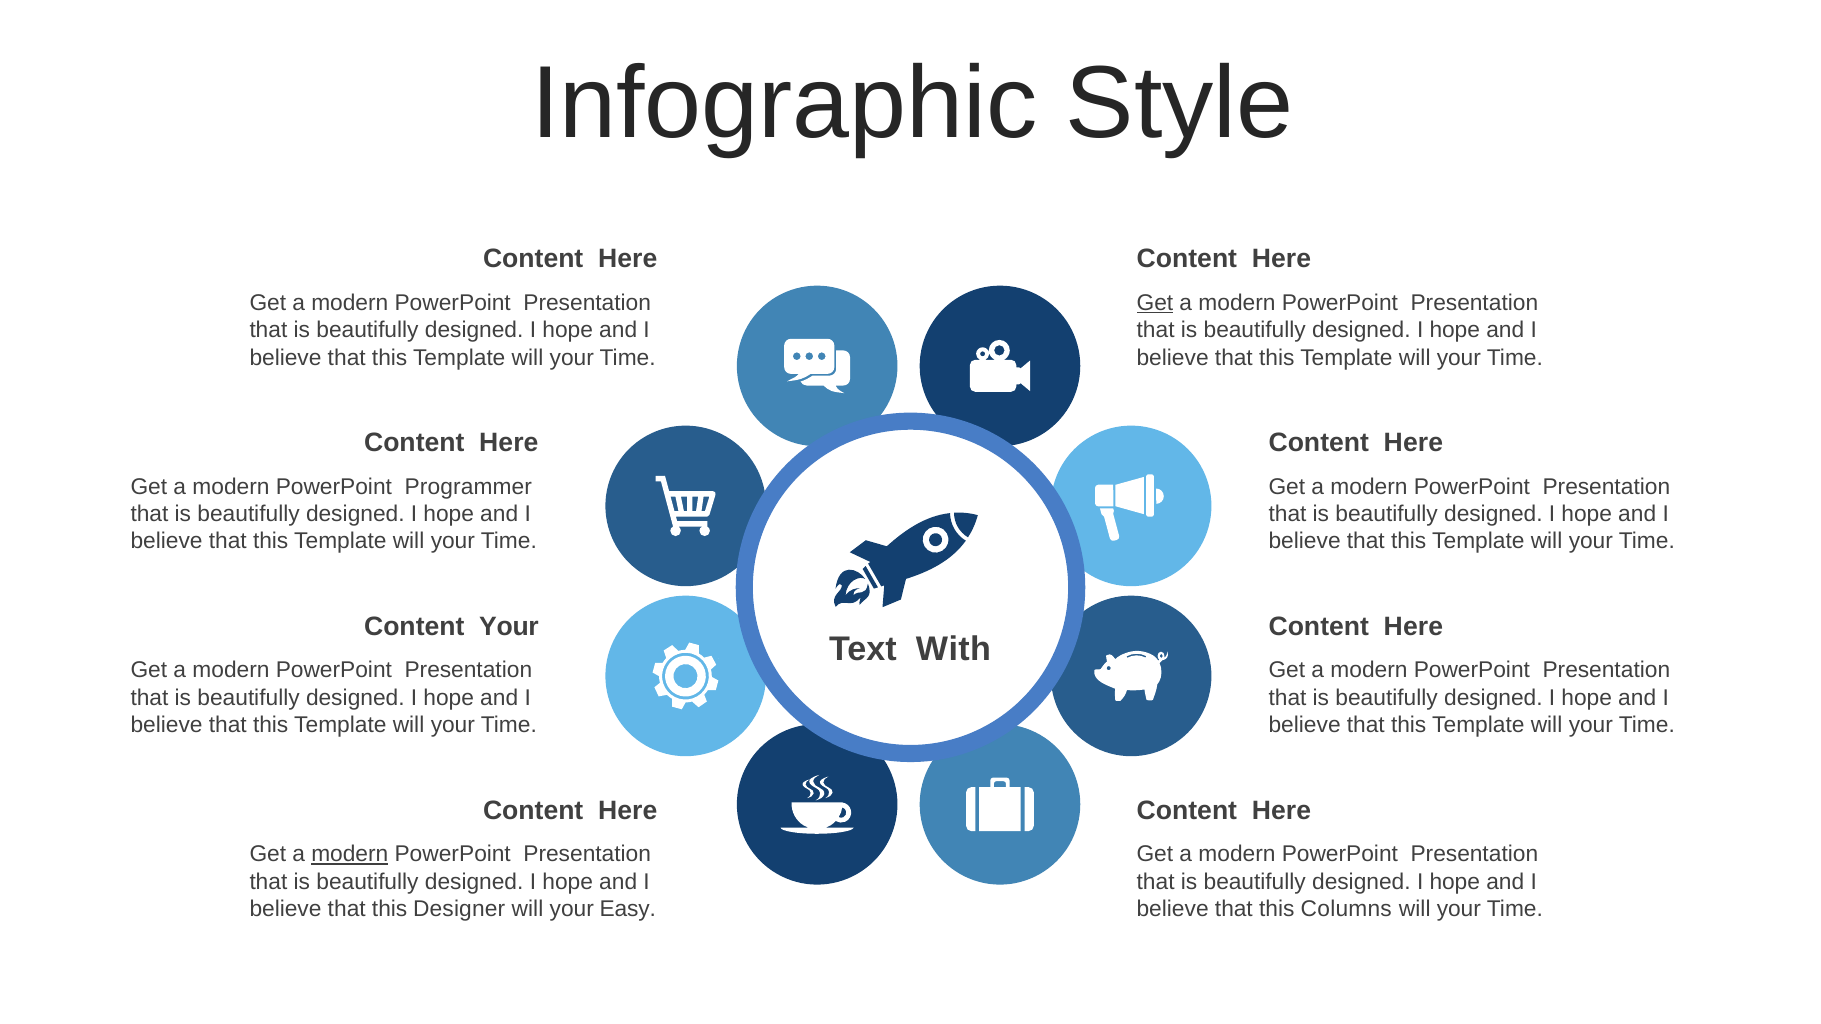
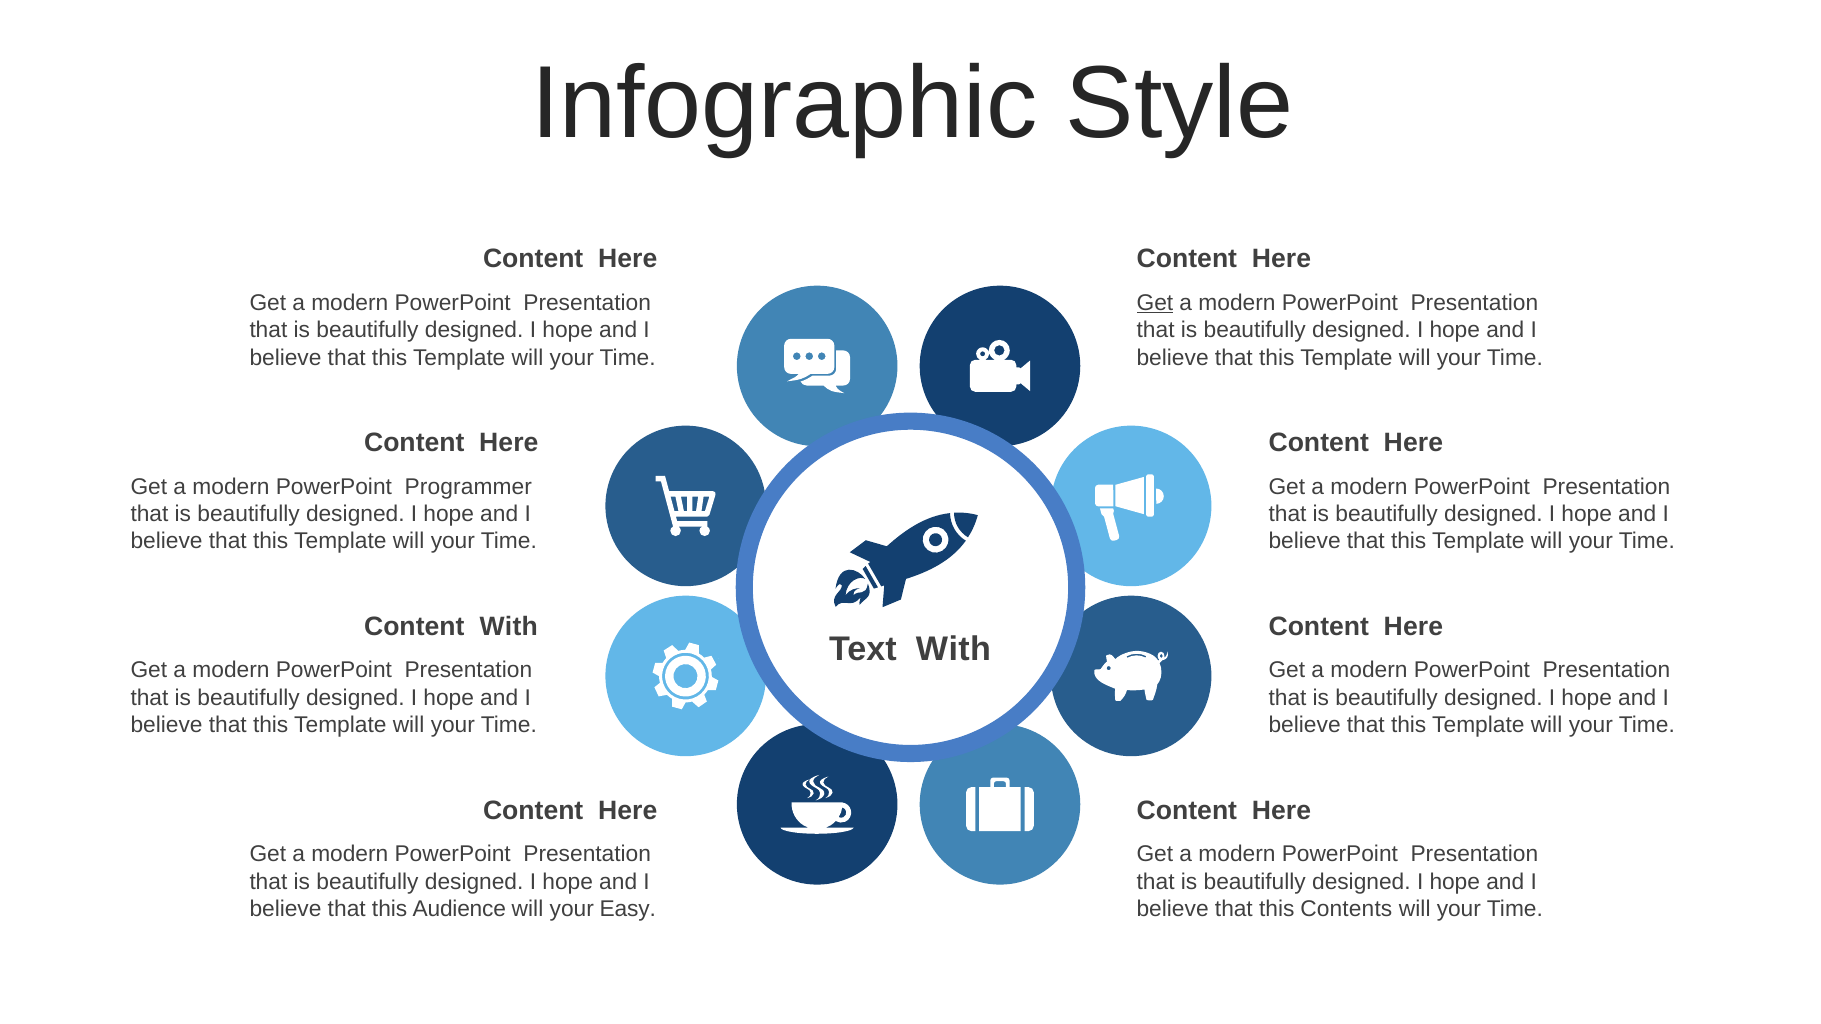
Content Your: Your -> With (509, 627)
modern underline: present -> none (350, 854)
Designer: Designer -> Audience (459, 909)
Columns: Columns -> Contents (1346, 909)
